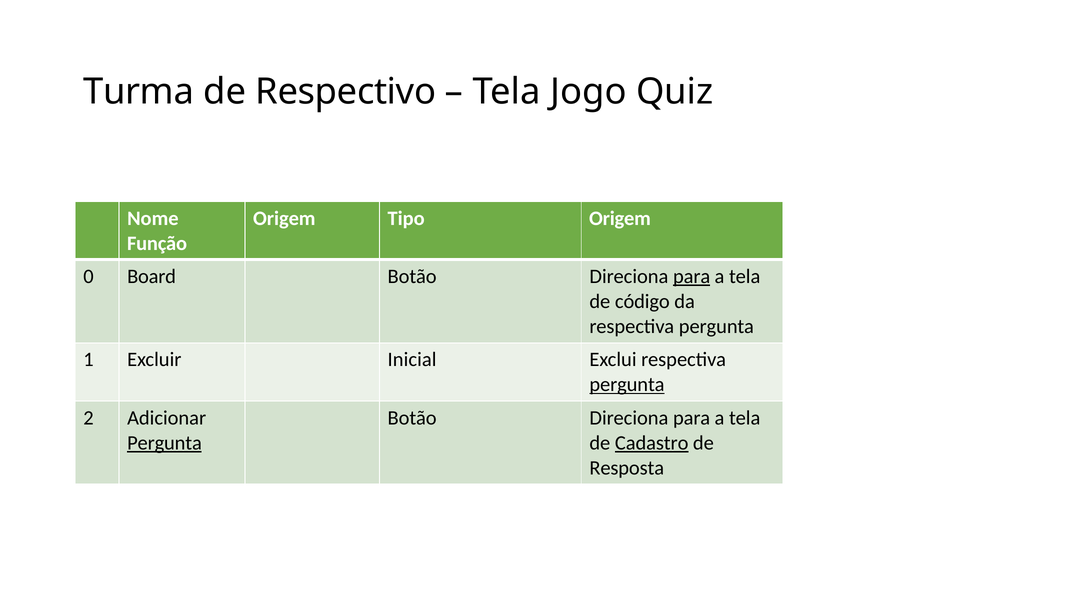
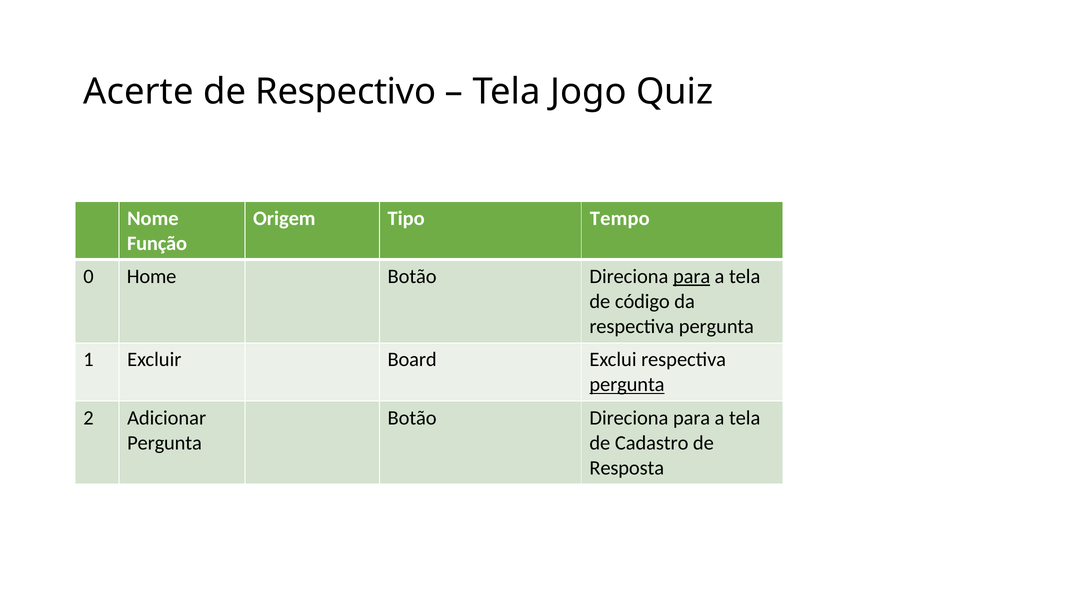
Turma: Turma -> Acerte (138, 92)
Tipo Origem: Origem -> Tempo (620, 218)
Board: Board -> Home (152, 277)
Inicial: Inicial -> Board (412, 360)
Pergunta underline: present -> none (165, 443)
Cadastro underline: present -> none (652, 443)
